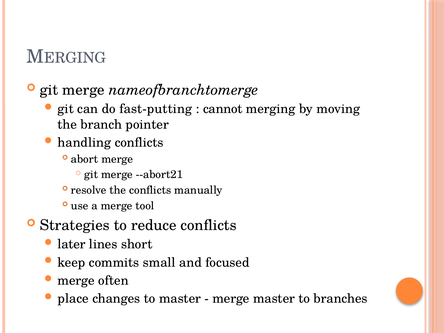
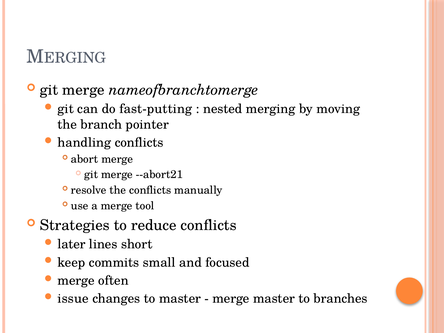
cannot: cannot -> nested (223, 109)
place: place -> issue (73, 299)
